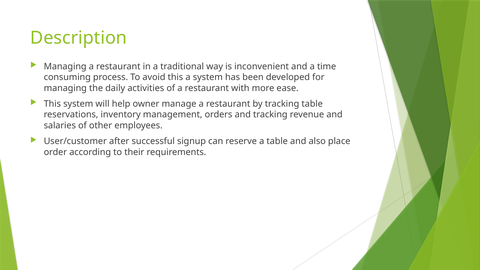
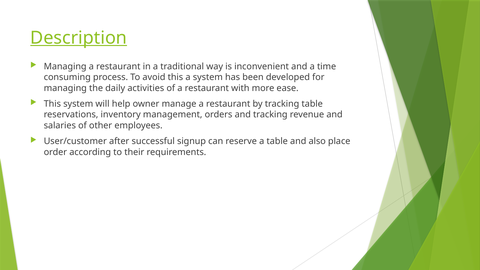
Description underline: none -> present (79, 38)
